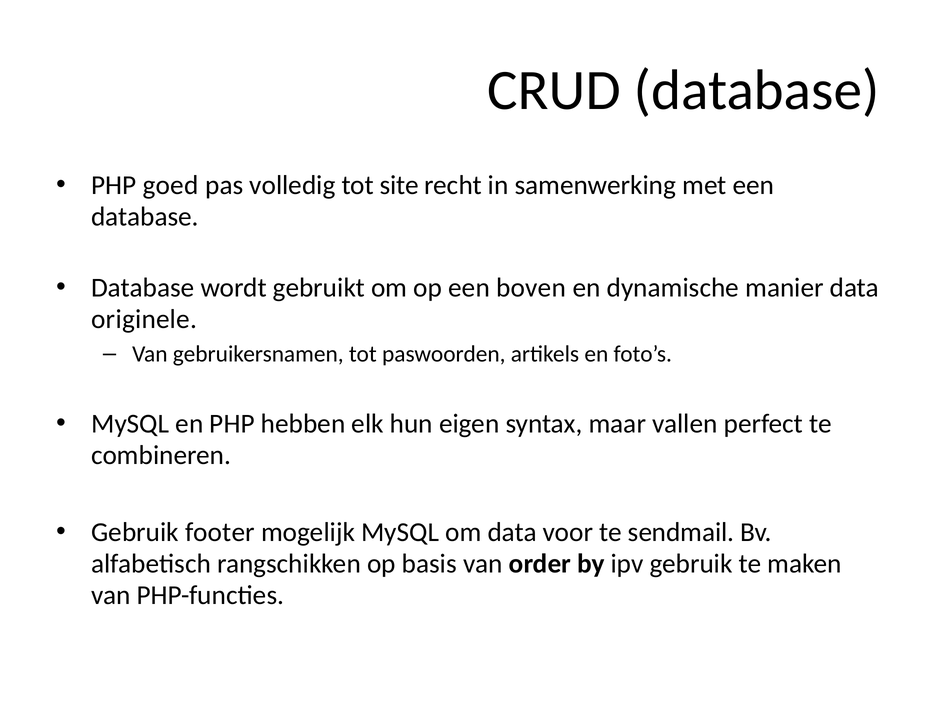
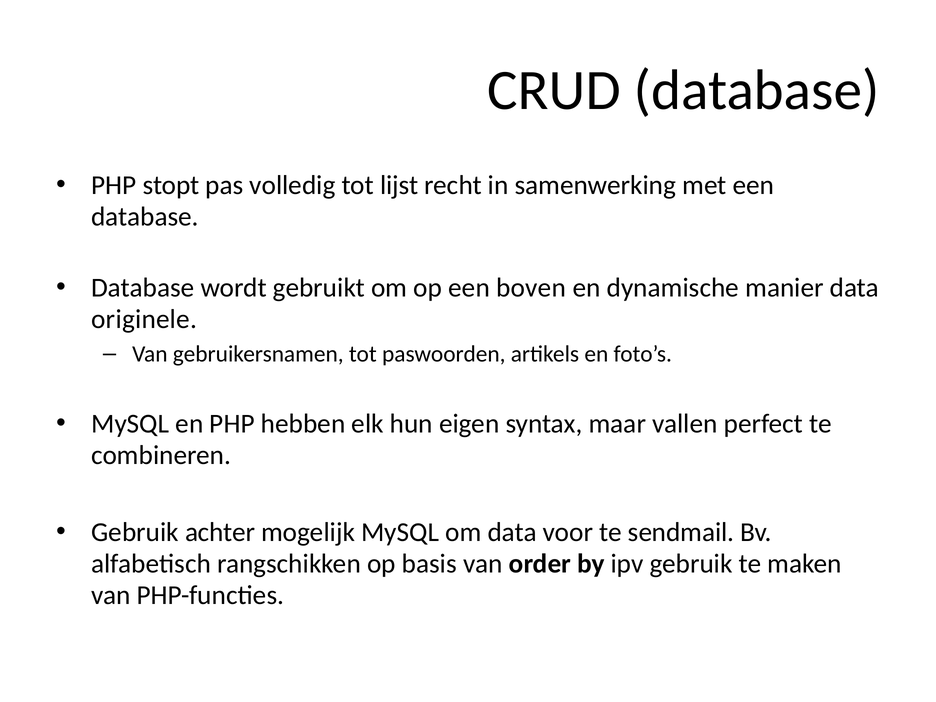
goed: goed -> stopt (171, 185)
site: site -> lijst (399, 185)
footer: footer -> achter (220, 532)
